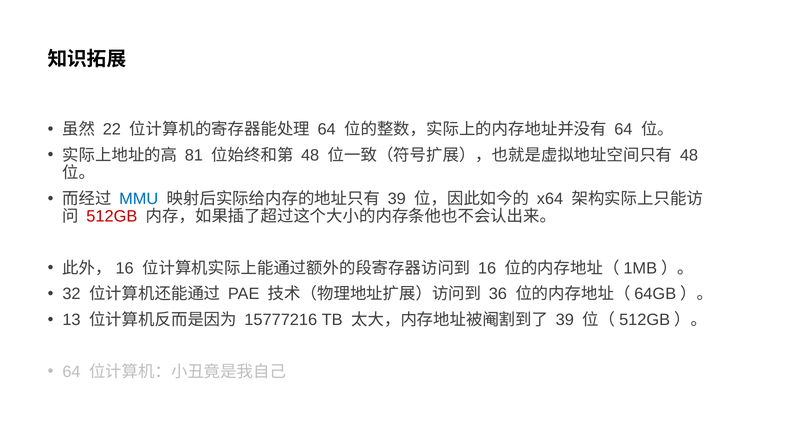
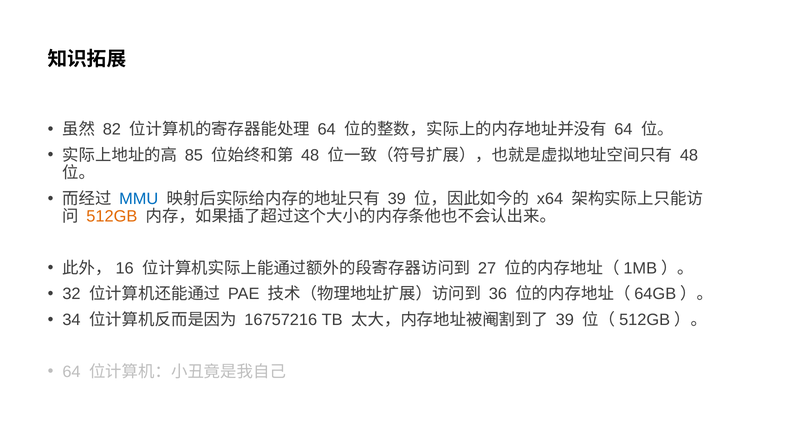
22: 22 -> 82 (112, 129)
81: 81 -> 85 (194, 155)
512GB colour: red -> orange (112, 217)
16: 16 -> 27 (487, 268)
13: 13 -> 34 (71, 320)
15777216: 15777216 -> 16757216 (281, 320)
